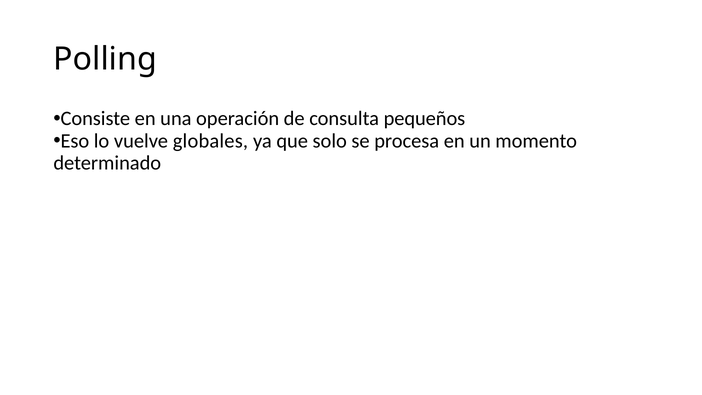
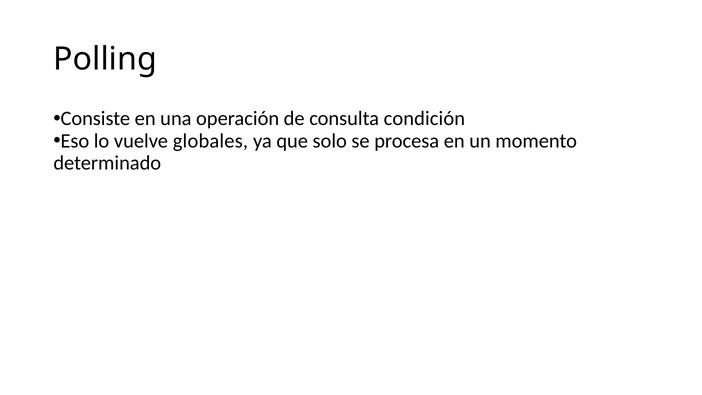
pequeños: pequeños -> condición (424, 119)
